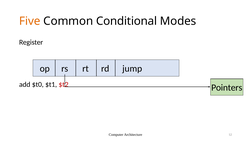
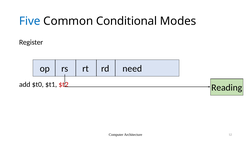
Five colour: orange -> blue (30, 21)
jump: jump -> need (132, 69)
Pointers: Pointers -> Reading (227, 88)
